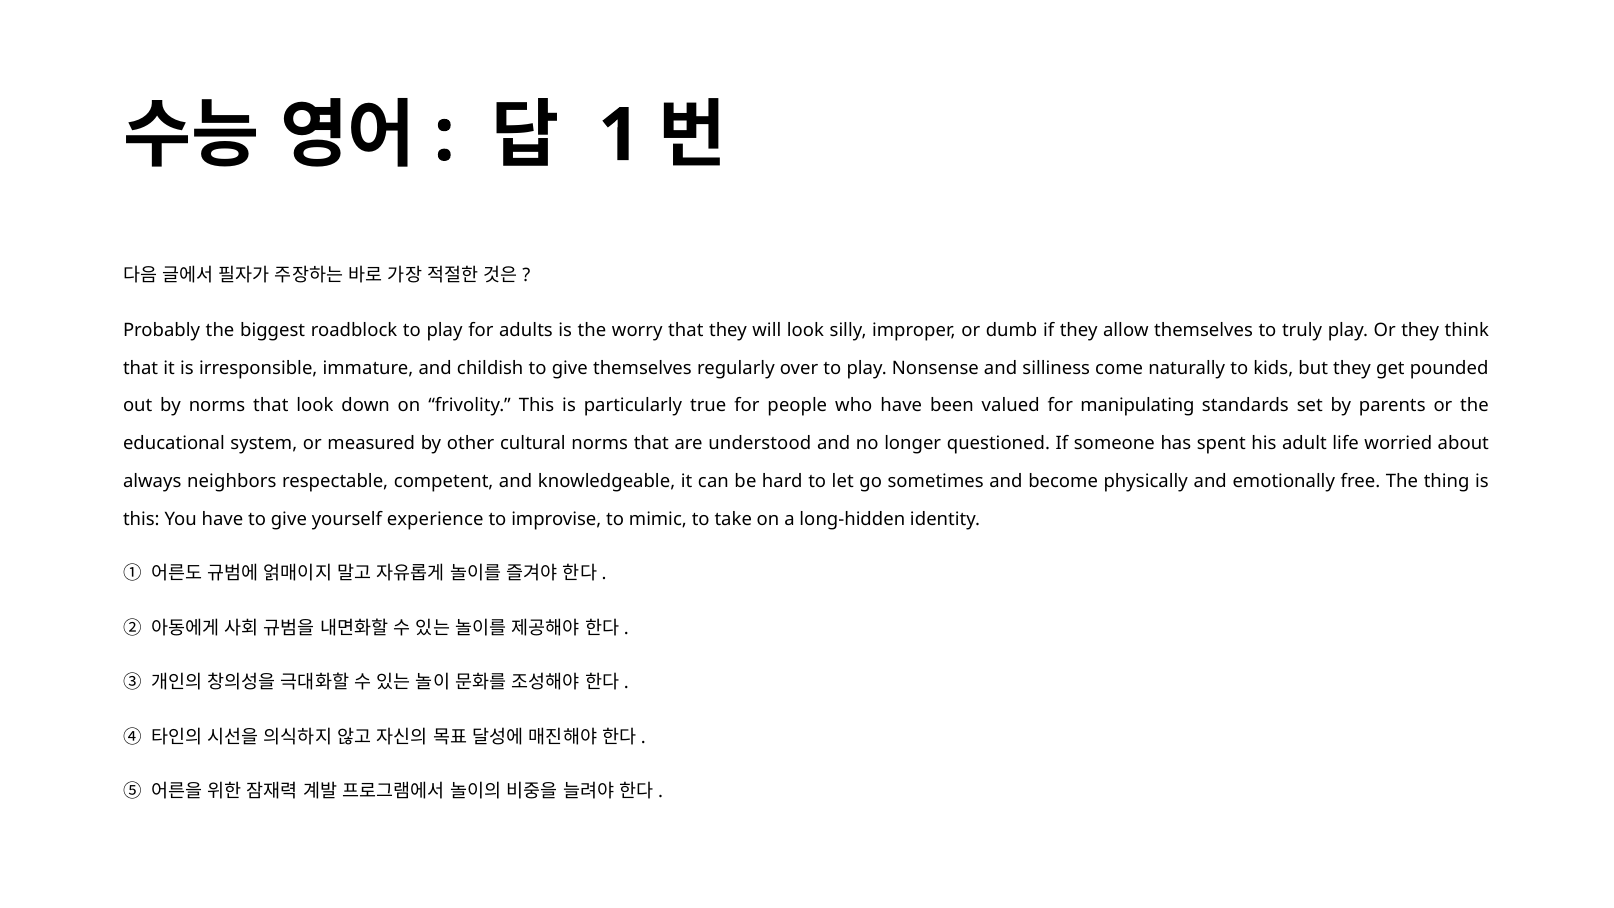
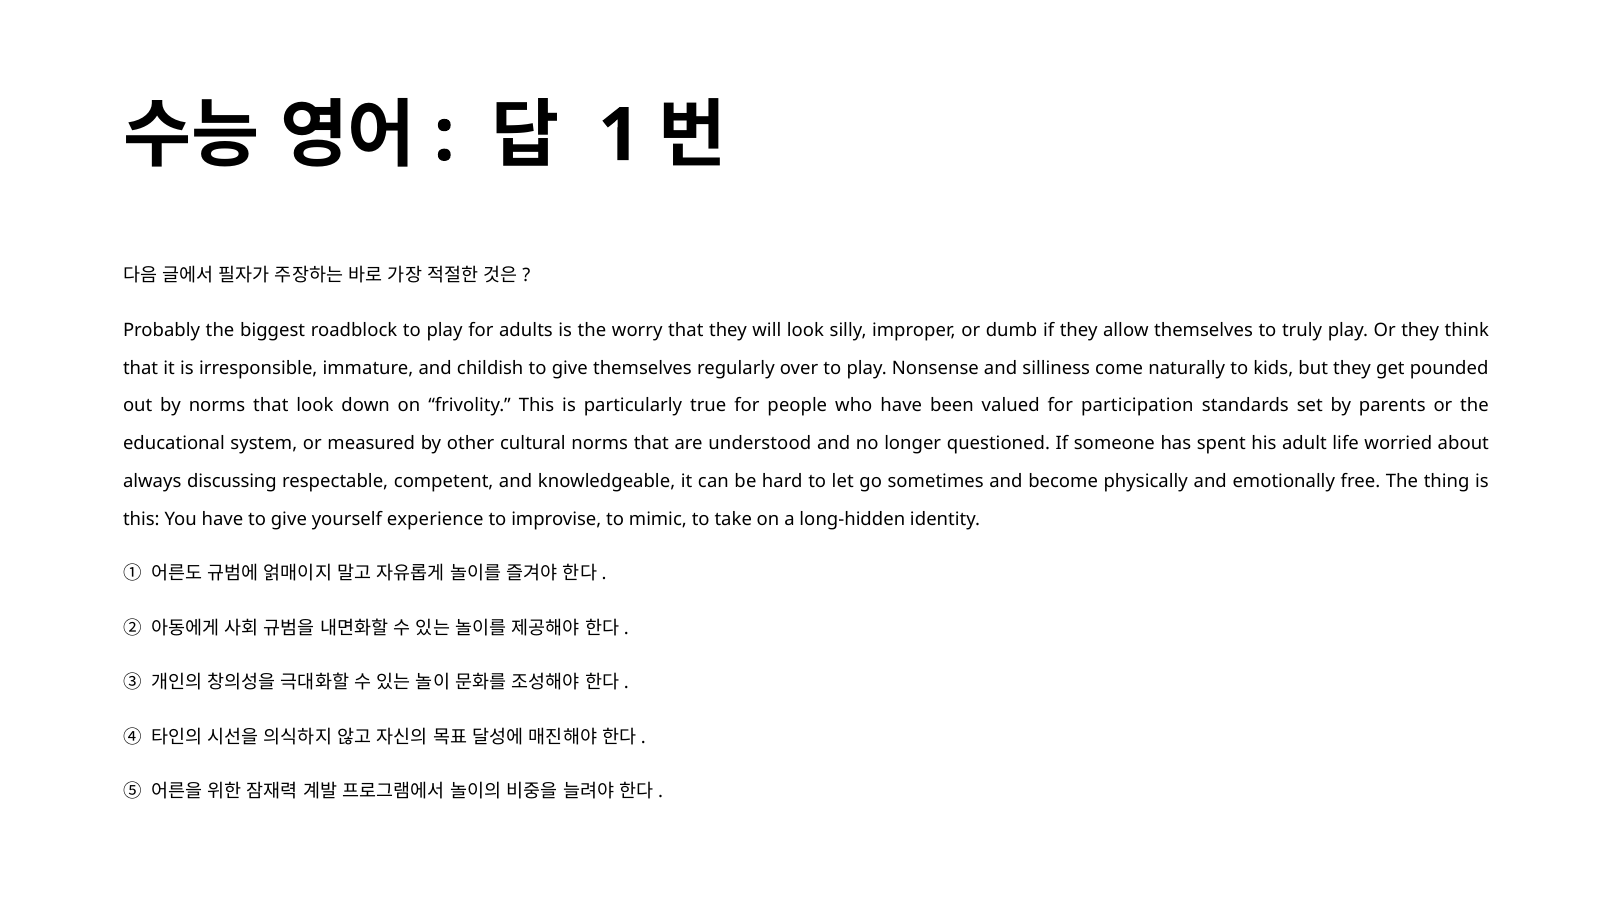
manipulating: manipulating -> participation (1137, 406)
neighbors: neighbors -> discussing (232, 481)
